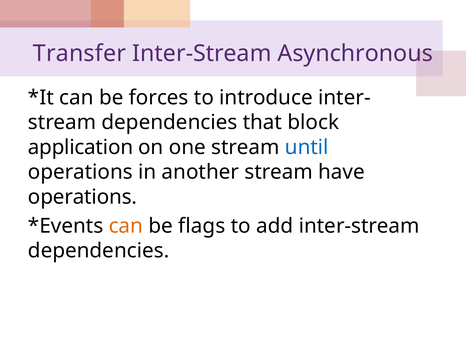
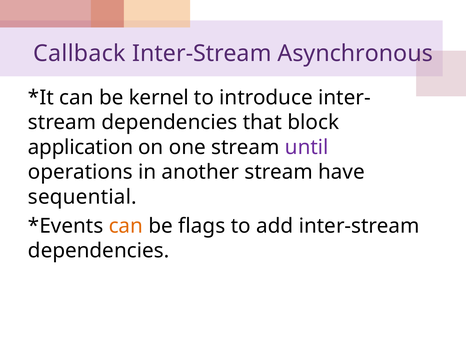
Transfer: Transfer -> Callback (79, 54)
forces: forces -> kernel (159, 98)
until colour: blue -> purple (307, 147)
operations: operations -> sequential (82, 197)
